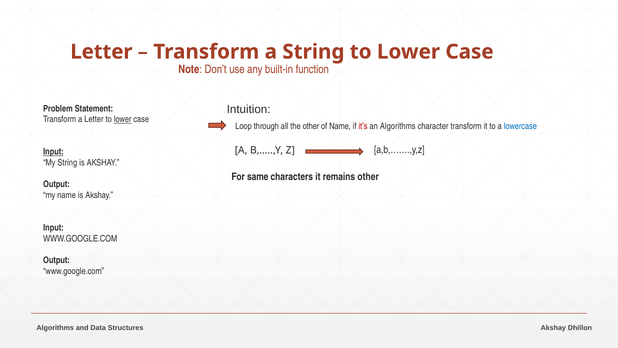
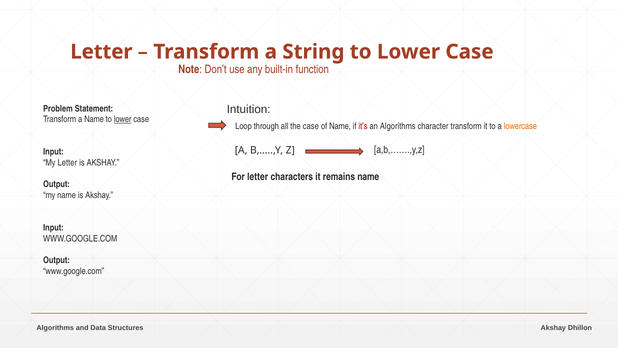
a Letter: Letter -> Name (94, 119)
the other: other -> case (311, 126)
lowercase colour: blue -> orange (520, 126)
Input underline: present -> none (53, 152)
My String: String -> Letter (67, 163)
For same: same -> letter (258, 176)
remains other: other -> name (368, 176)
